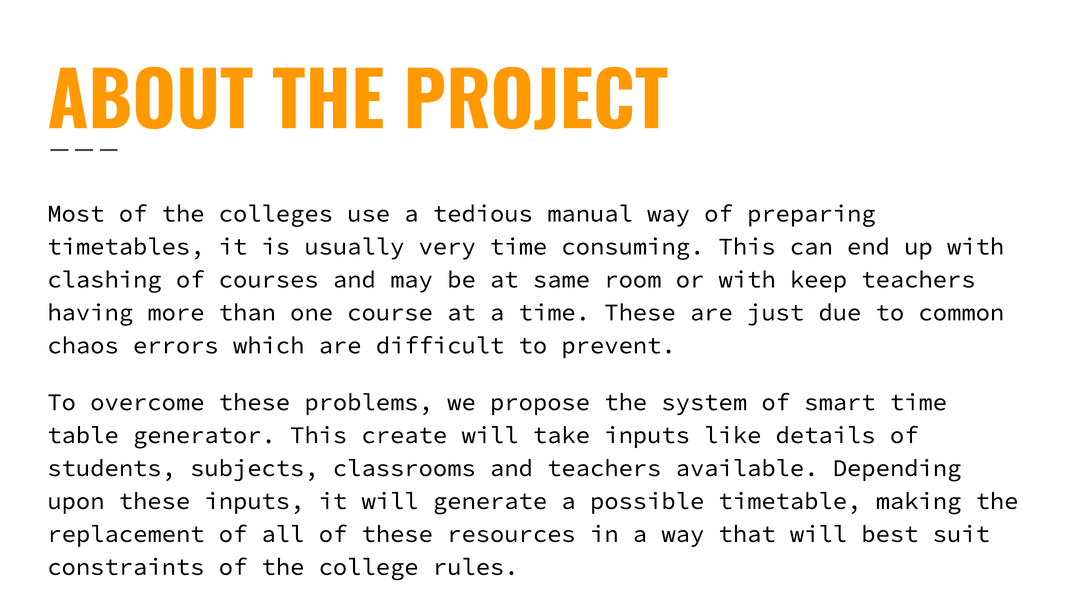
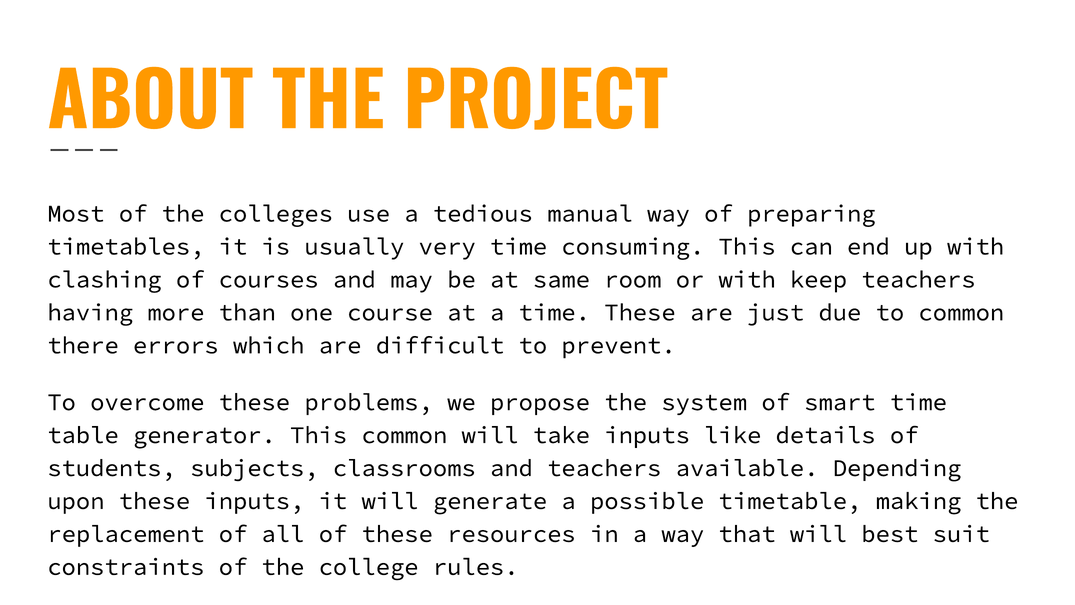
chaos: chaos -> there (83, 345)
This create: create -> common (404, 435)
